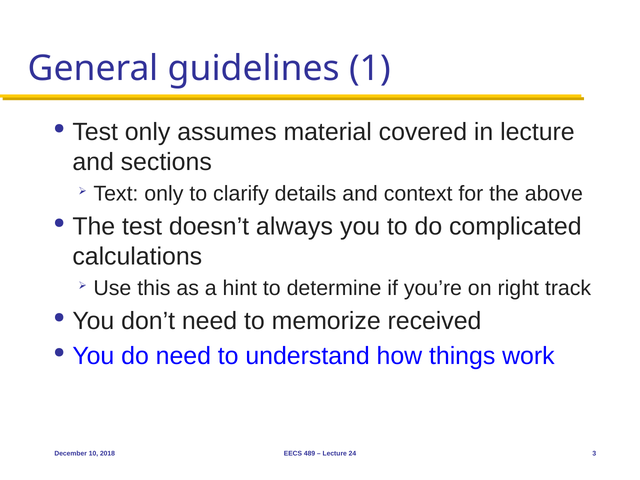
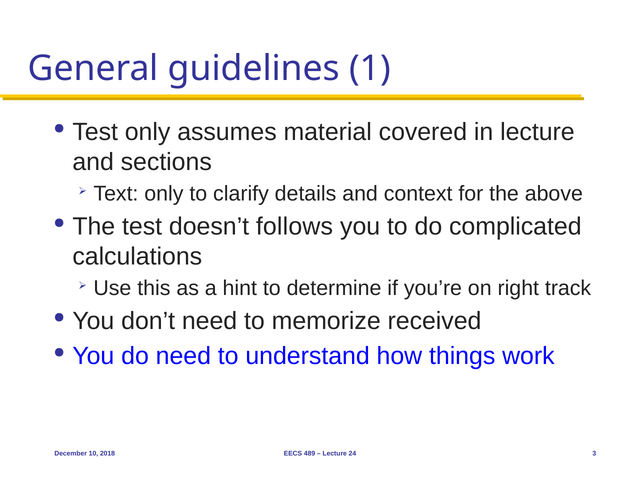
always: always -> follows (294, 227)
